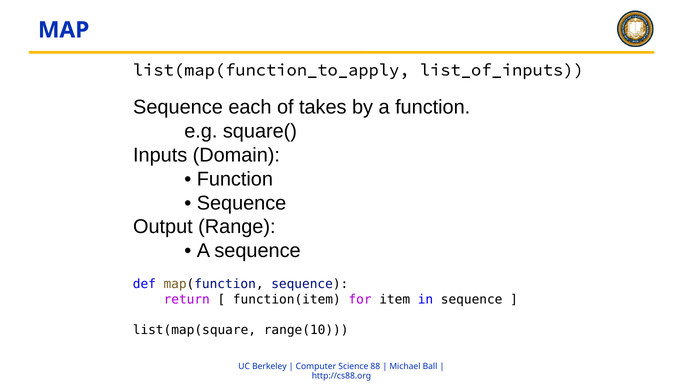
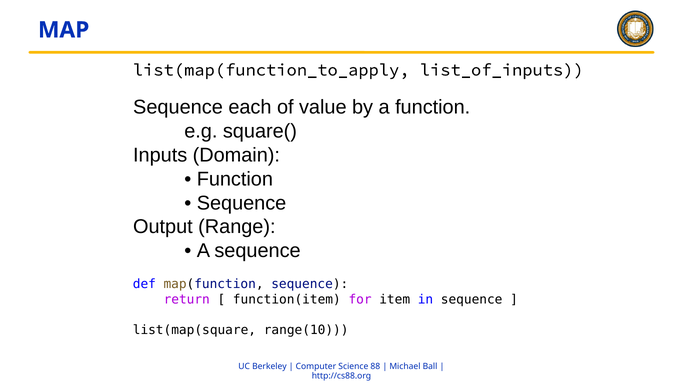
takes: takes -> value (323, 107)
